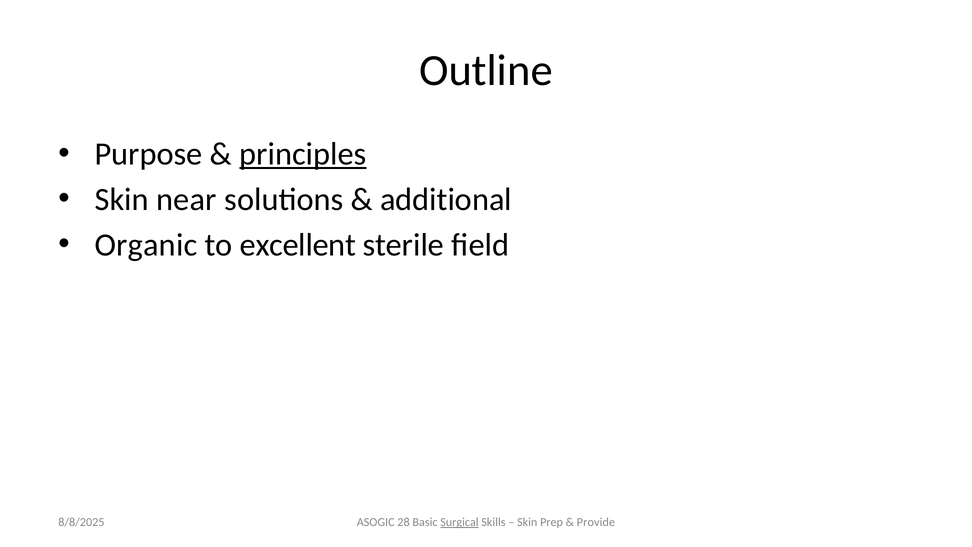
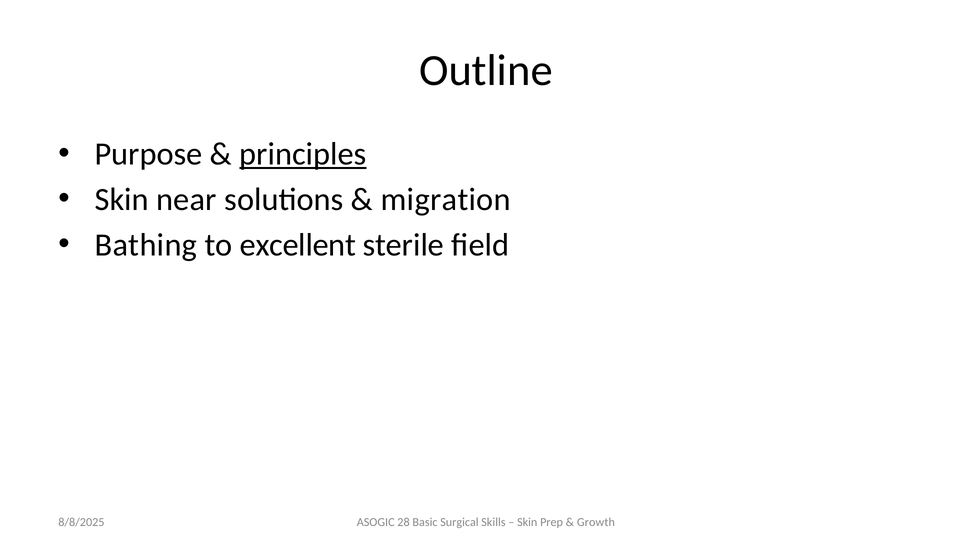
additional: additional -> migration (446, 200)
Organic: Organic -> Bathing (146, 245)
Surgical underline: present -> none (459, 522)
Provide: Provide -> Growth (596, 522)
